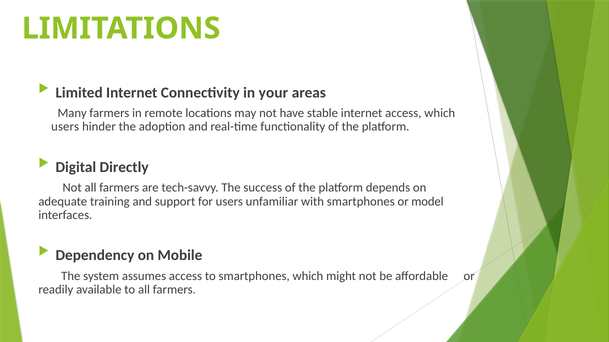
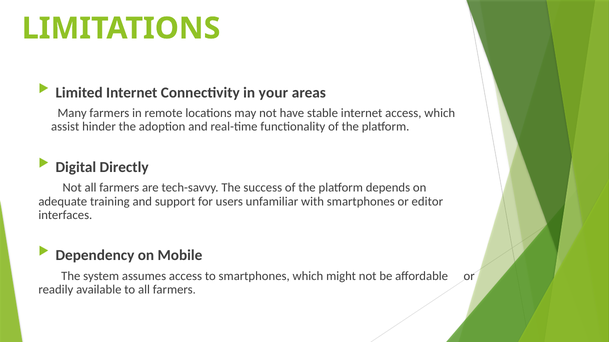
users: users -> assist (65, 127)
model: model -> editor (427, 202)
